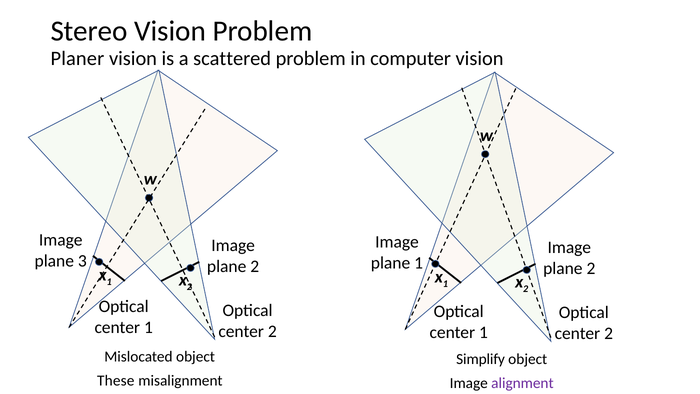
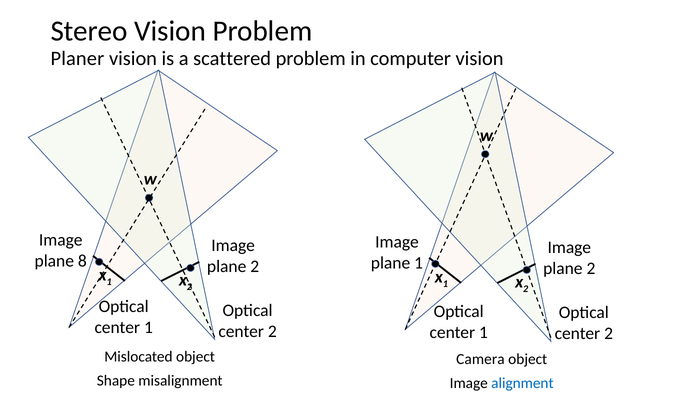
3: 3 -> 8 (82, 261)
Simplify: Simplify -> Camera (480, 359)
These: These -> Shape (116, 381)
alignment colour: purple -> blue (522, 383)
